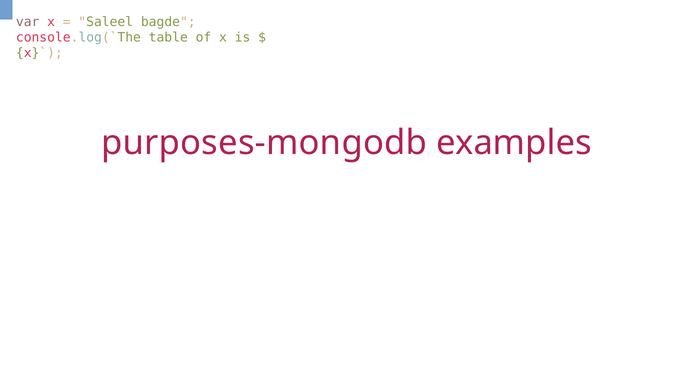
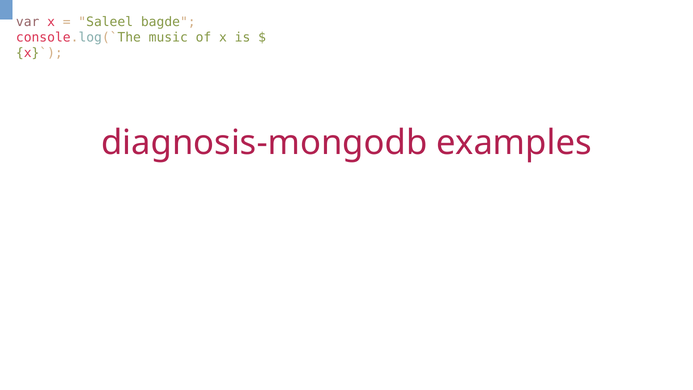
table: table -> music (168, 38)
purposes-mongodb: purposes-mongodb -> diagnosis-mongodb (264, 143)
